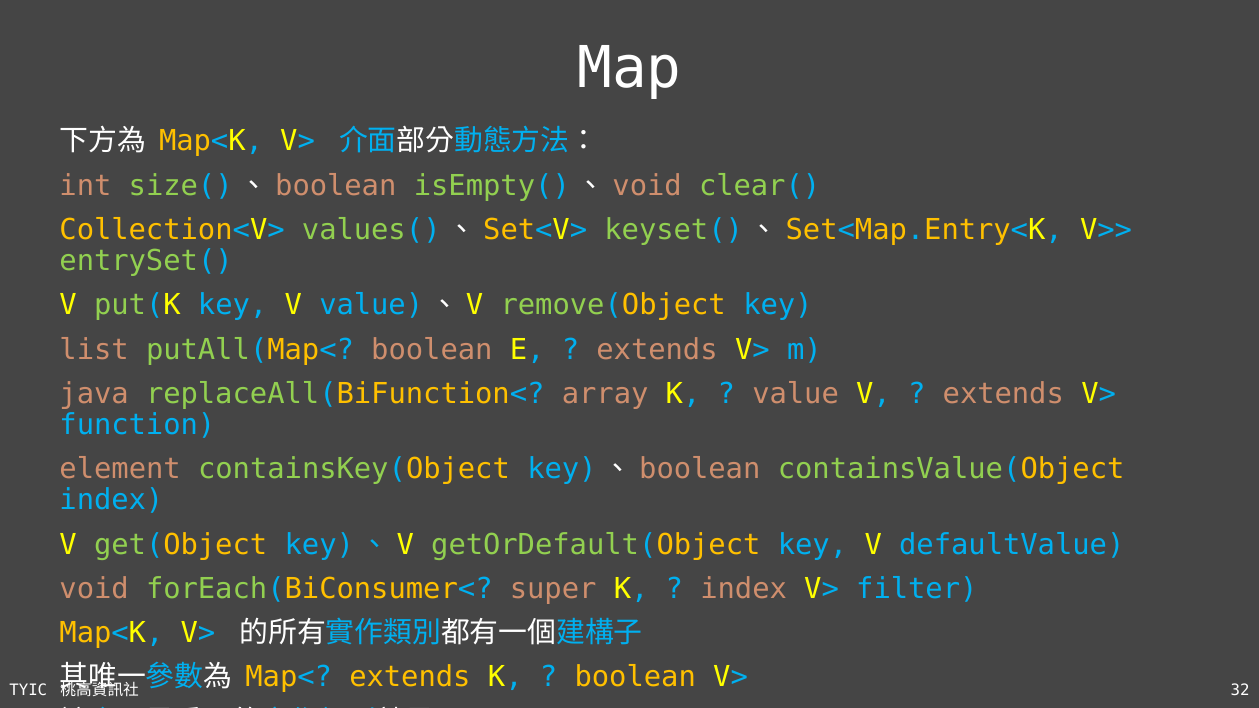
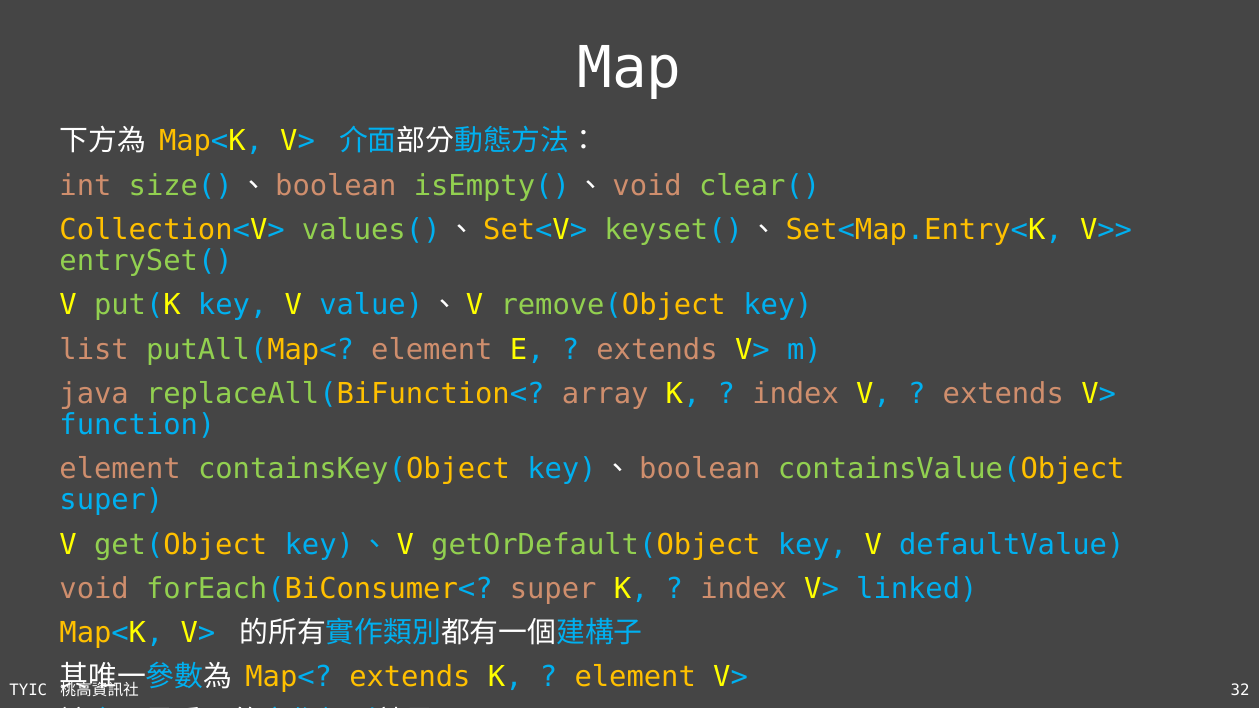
putAll(Map< boolean: boolean -> element (432, 350)
value: value -> index (796, 394)
index: index -> super (111, 500)
filter: filter -> linked (917, 589)
boolean: boolean -> element (635, 678)
